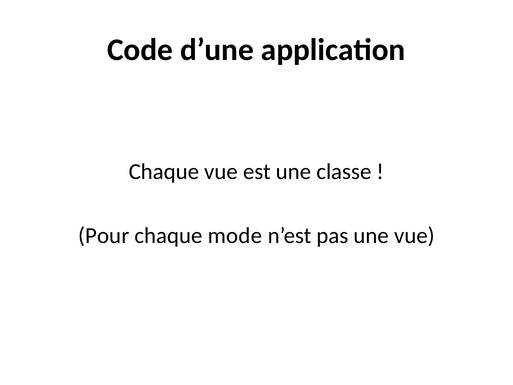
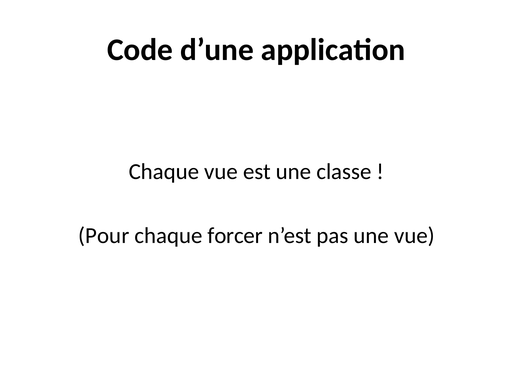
mode: mode -> forcer (235, 235)
